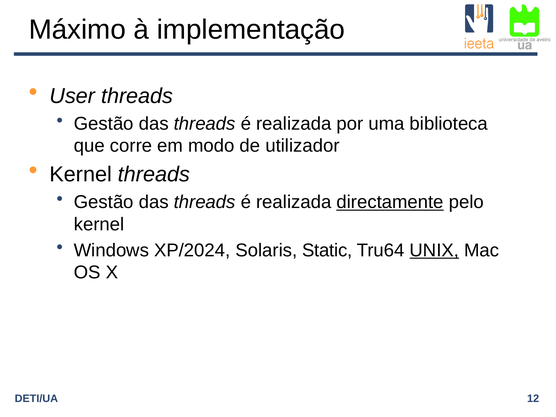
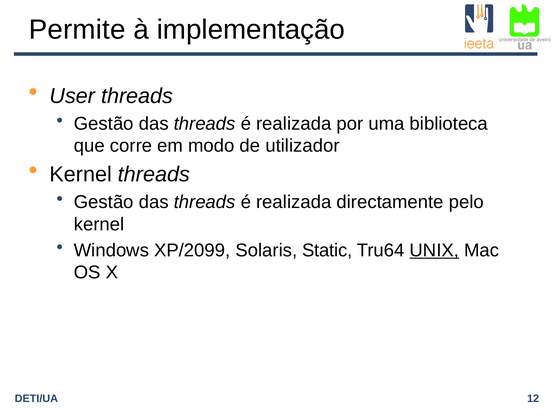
Máximo: Máximo -> Permite (77, 30)
directamente underline: present -> none (390, 202)
XP/2024: XP/2024 -> XP/2099 (192, 250)
